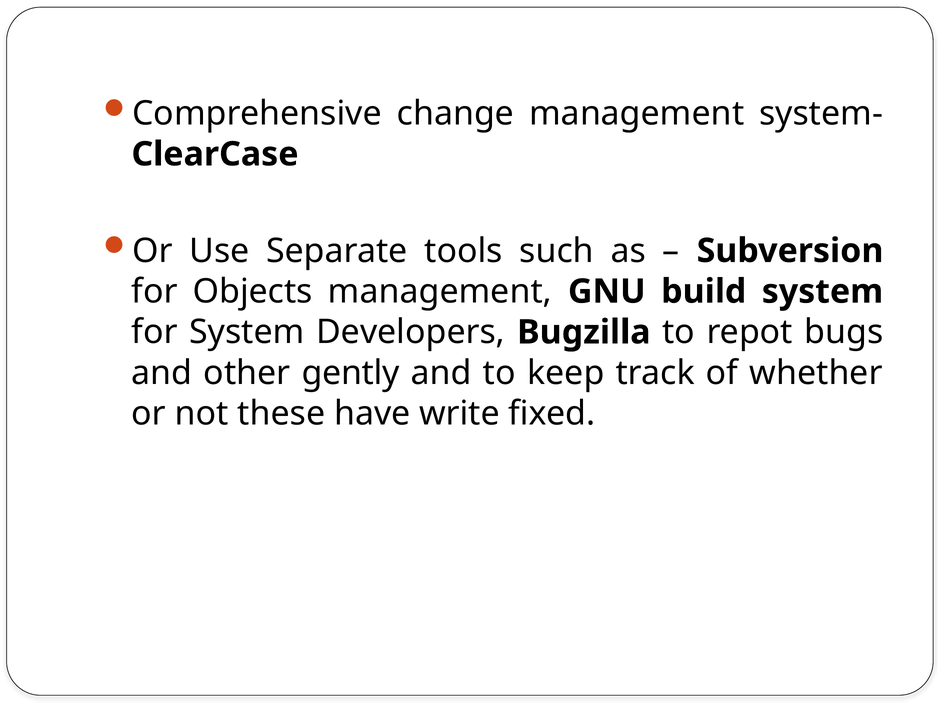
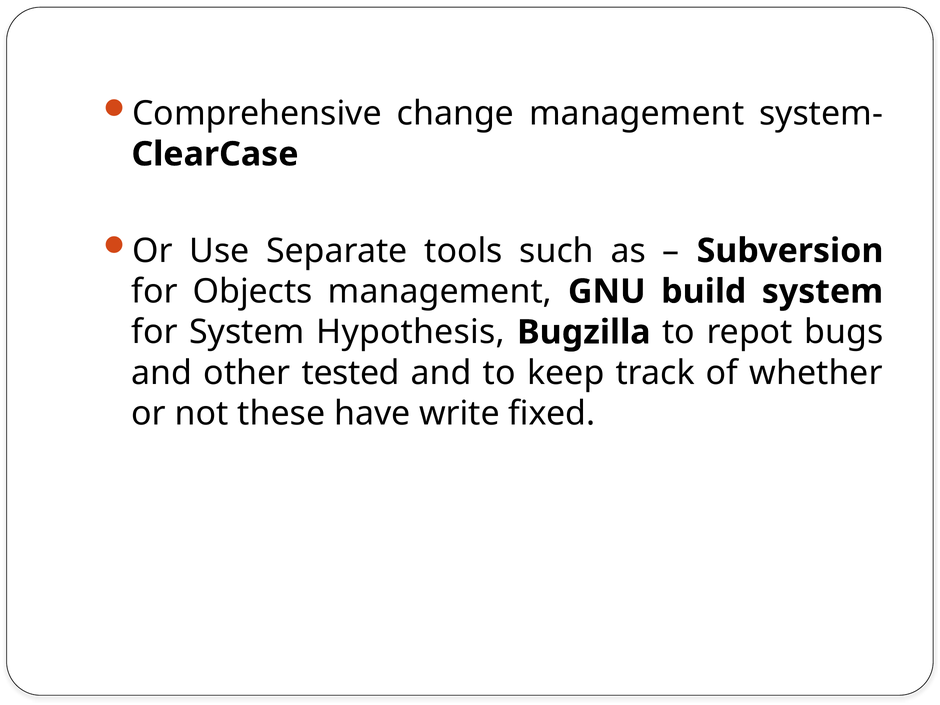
Developers: Developers -> Hypothesis (410, 332)
gently: gently -> tested (351, 373)
